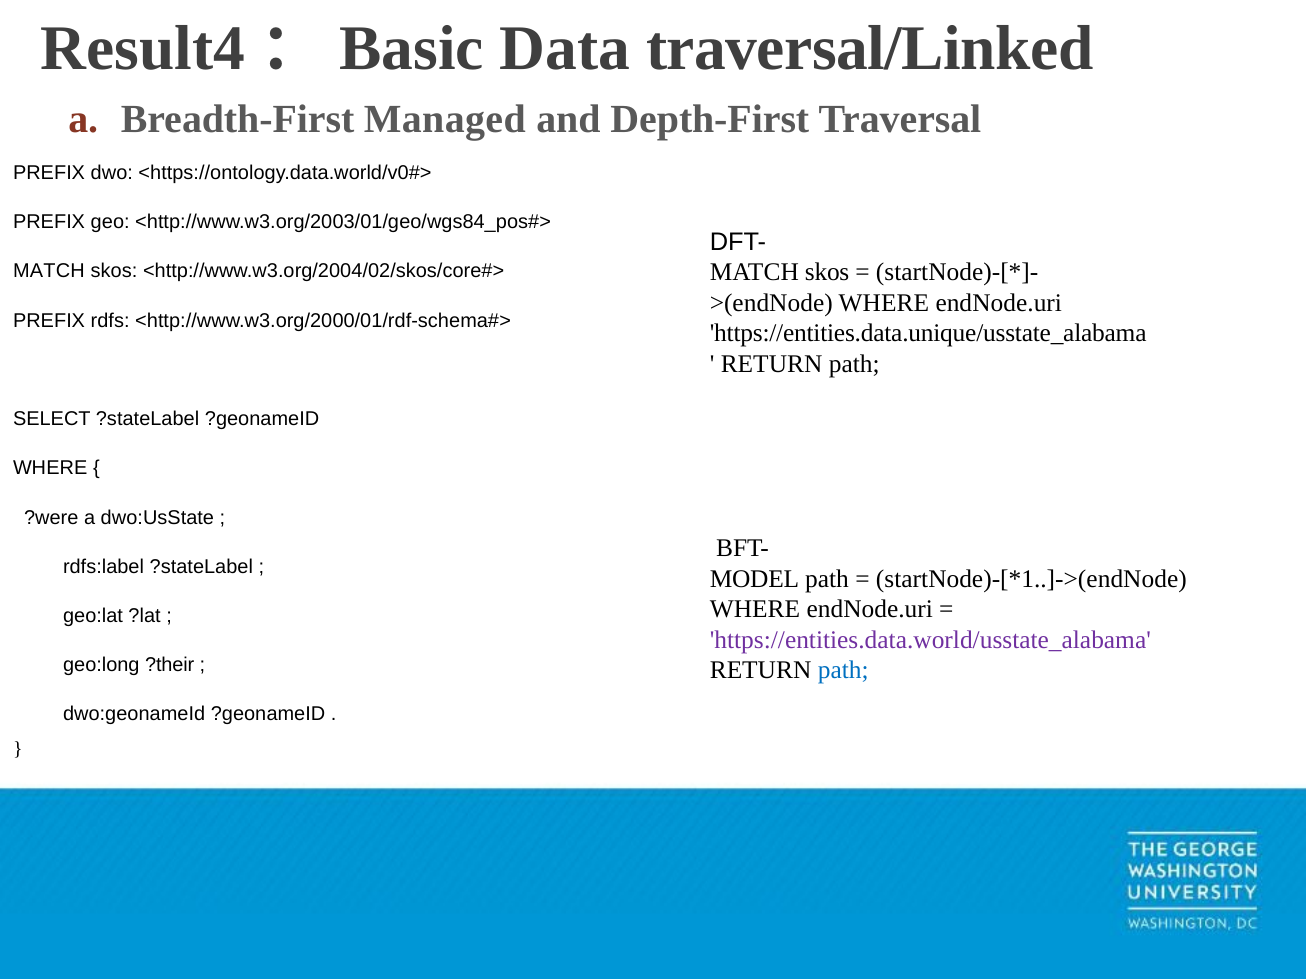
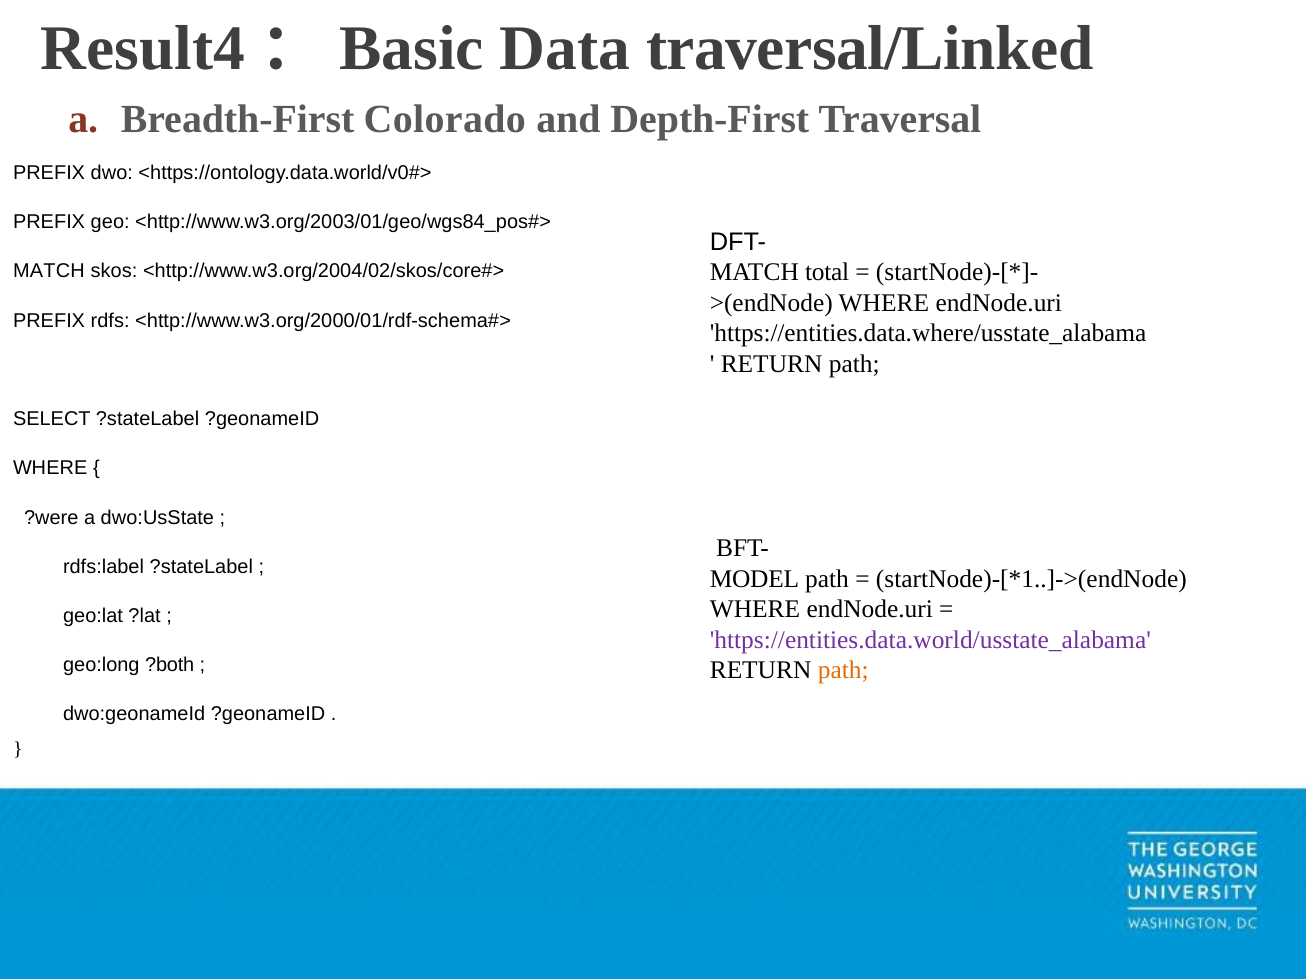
Managed: Managed -> Colorado (445, 119)
skos: skos -> total (827, 273)
https://entities.data.unique/usstate_alabama: https://entities.data.unique/usstate_alabama -> https://entities.data.where/usstate_alabama (928, 334)
?their: ?their -> ?both (170, 665)
path colour: blue -> orange (843, 671)
